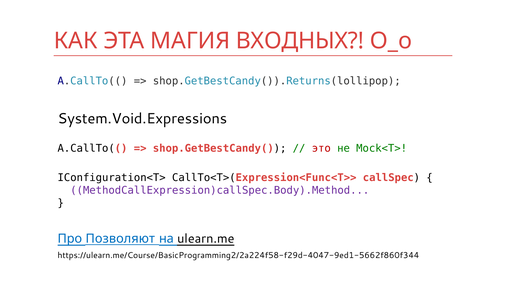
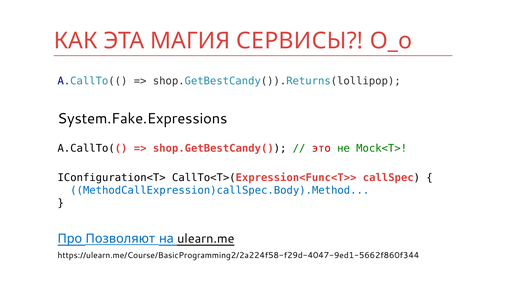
ВХОДНЫХ: ВХОДНЫХ -> СЕРВИСЫ (300, 41)
System.Void.Expressions: System.Void.Expressions -> System.Fake.Expressions (142, 118)
MethodCallExpression)callSpec.Body).Method colour: purple -> blue (220, 190)
